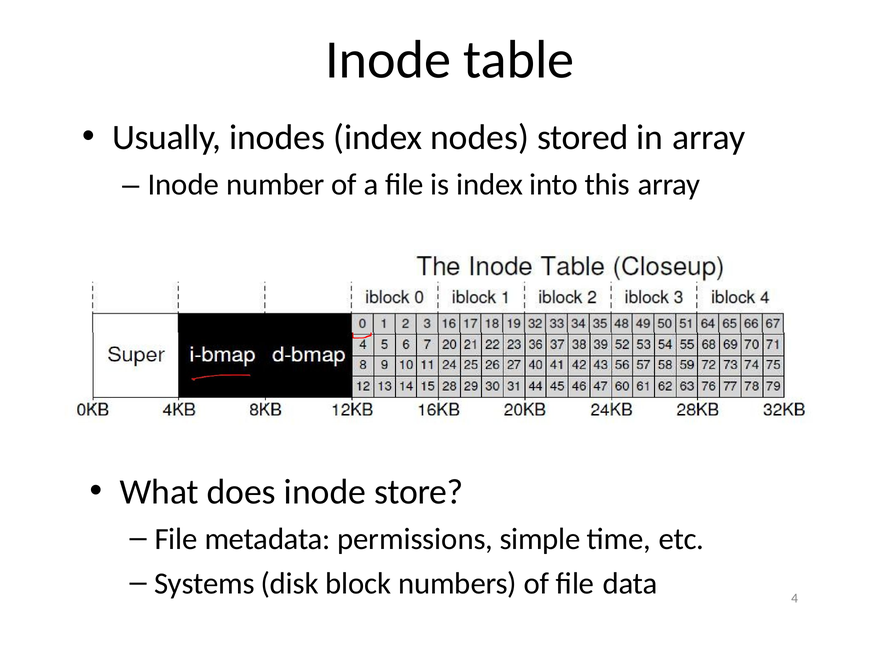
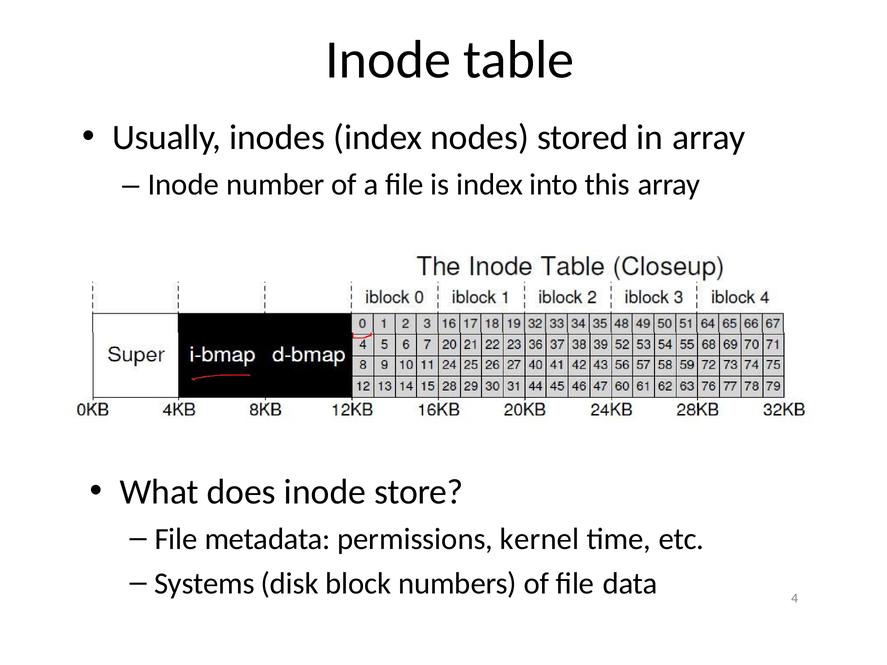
simple: simple -> kernel (540, 539)
